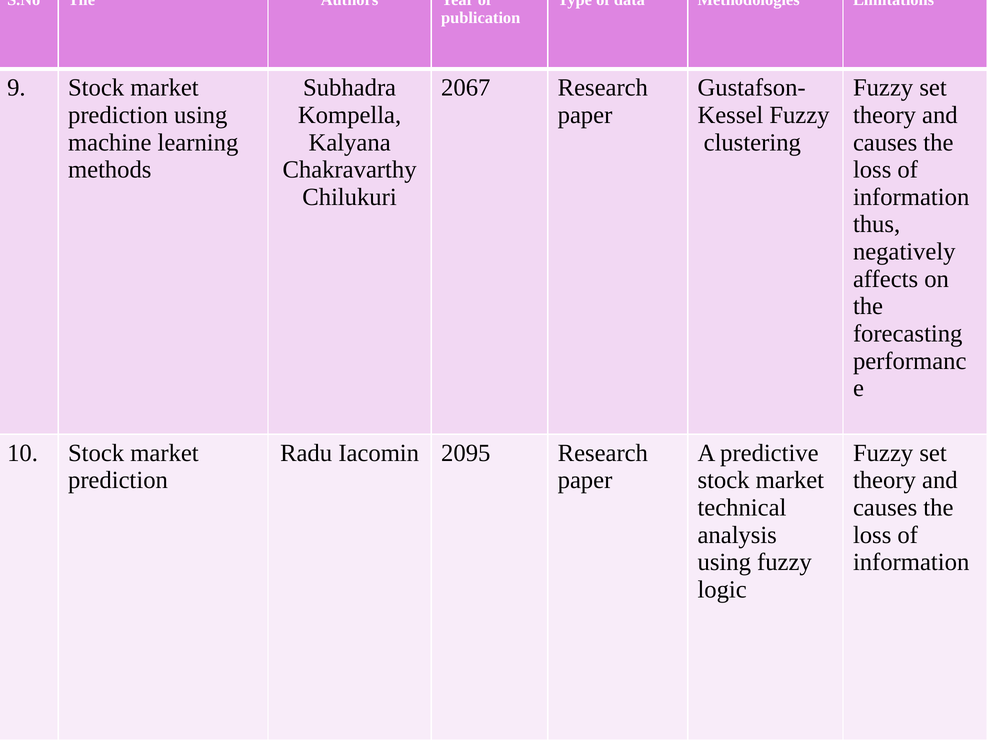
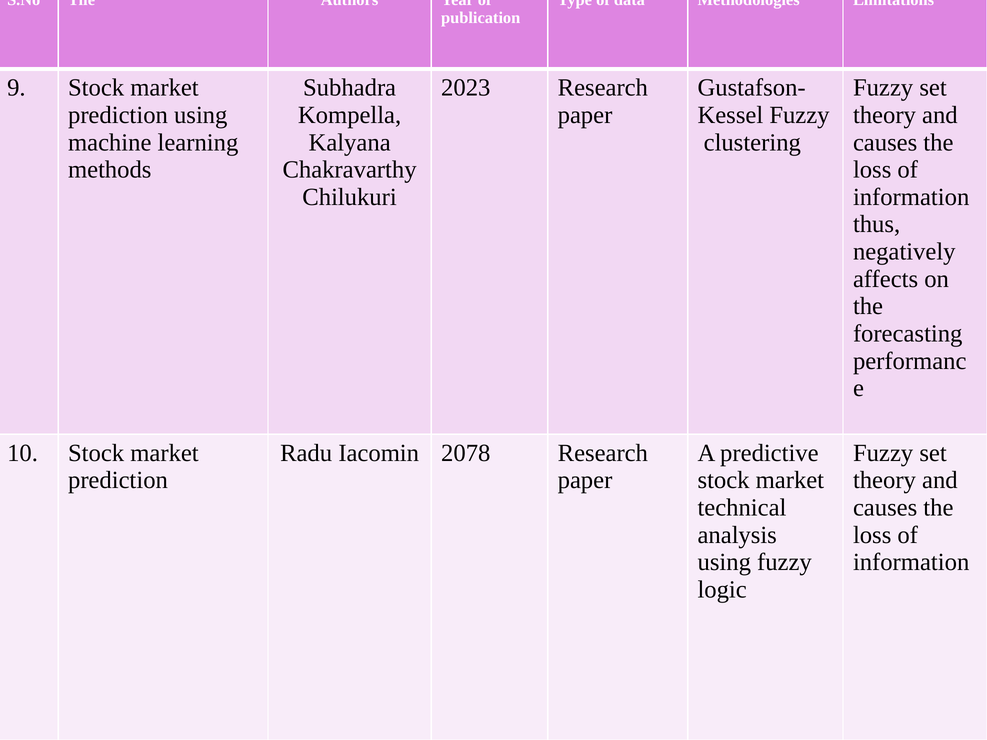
2067: 2067 -> 2023 (466, 88)
2095: 2095 -> 2078 (466, 453)
